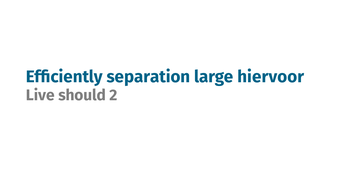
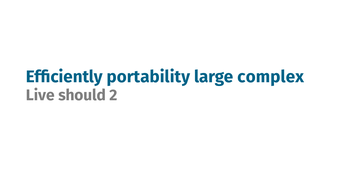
separation: separation -> portability (148, 77)
hiervoor: hiervoor -> complex (271, 77)
